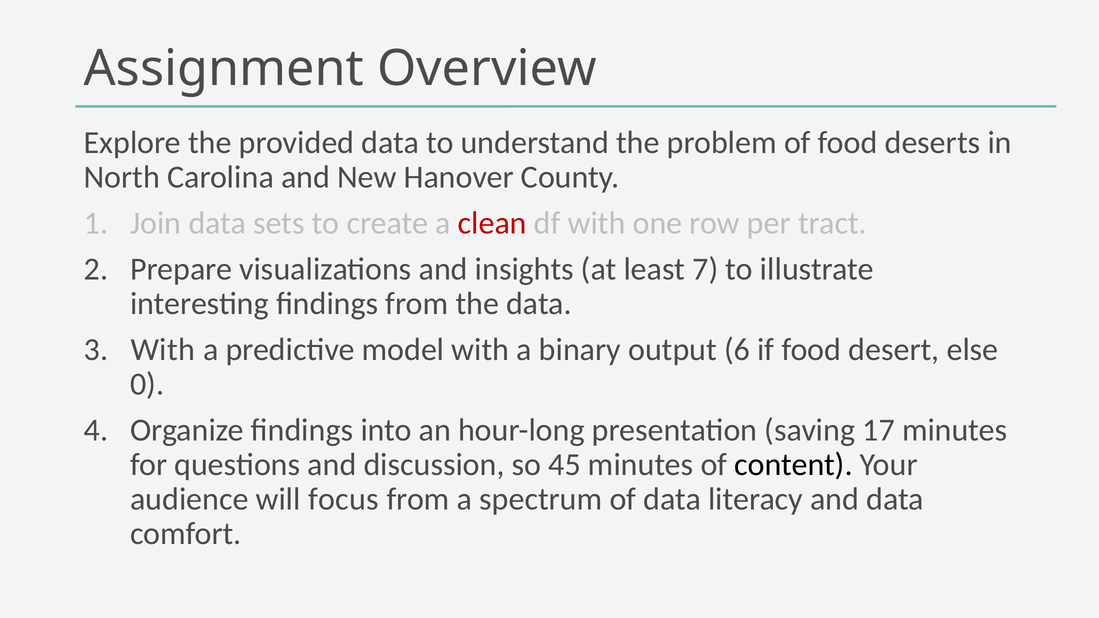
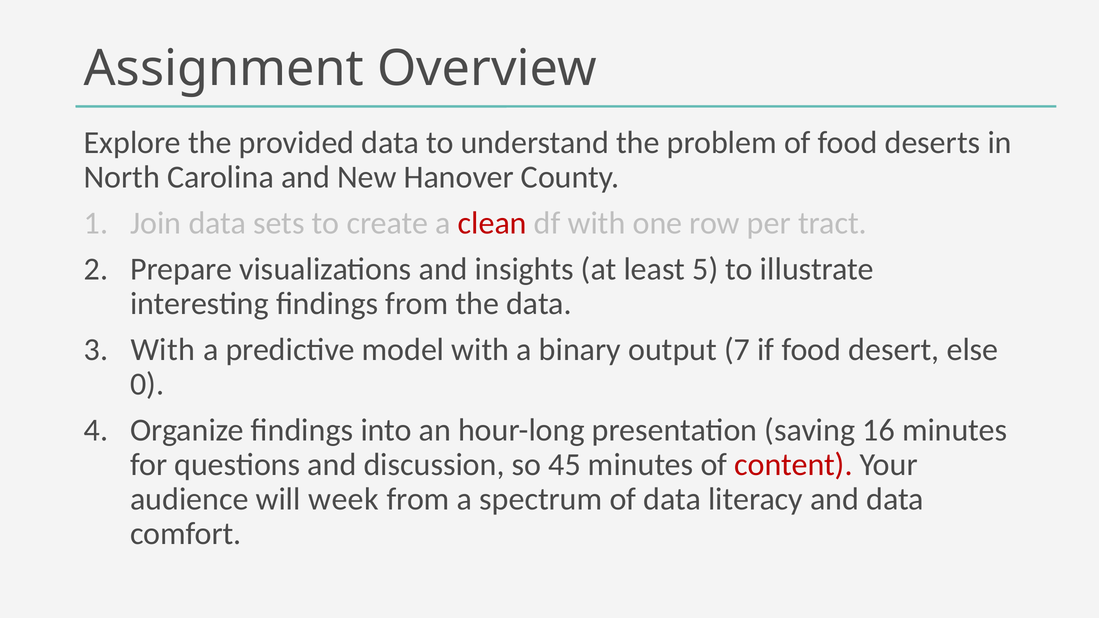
7: 7 -> 5 (705, 269)
6: 6 -> 7 (737, 350)
17: 17 -> 16 (879, 430)
content colour: black -> red (793, 465)
focus: focus -> week (344, 499)
